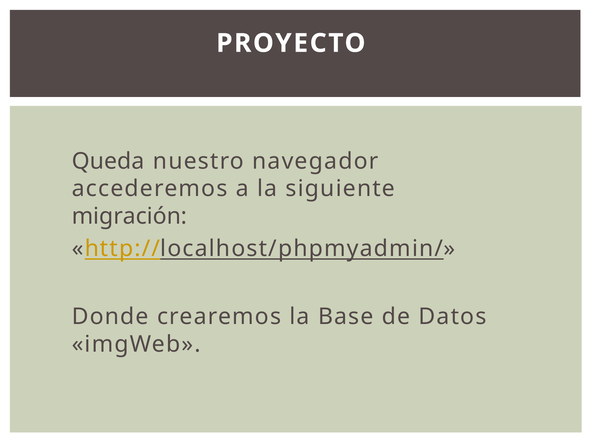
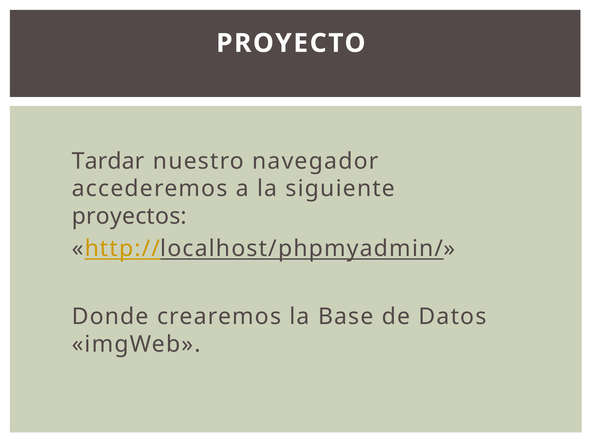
Queda: Queda -> Tardar (108, 161)
migración: migración -> proyectos (129, 216)
